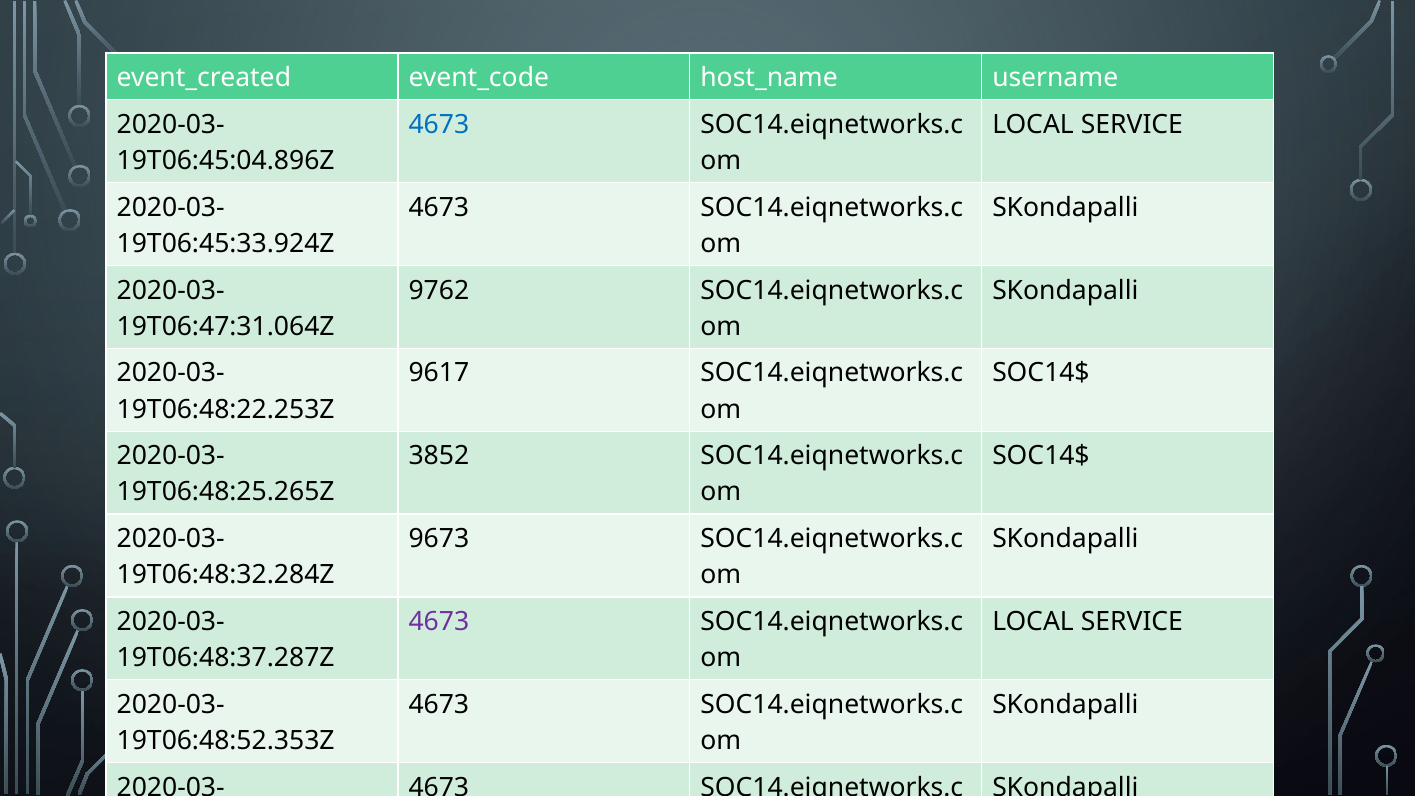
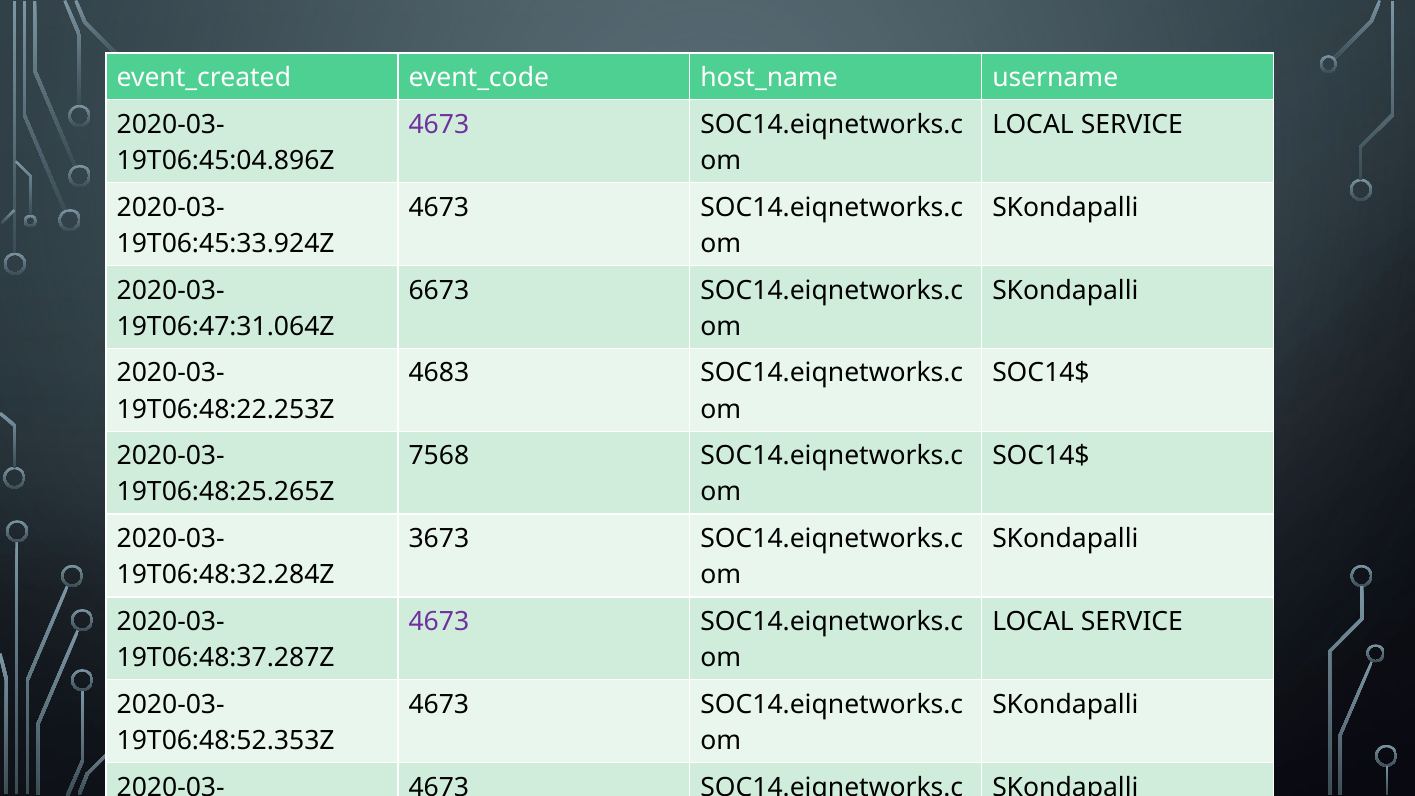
4673 colour: blue -> purple (439, 125)
9762: 9762 -> 6673 (439, 290)
9617: 9617 -> 4683 (439, 373)
3852: 3852 -> 7568 (439, 456)
9673: 9673 -> 3673 (439, 539)
